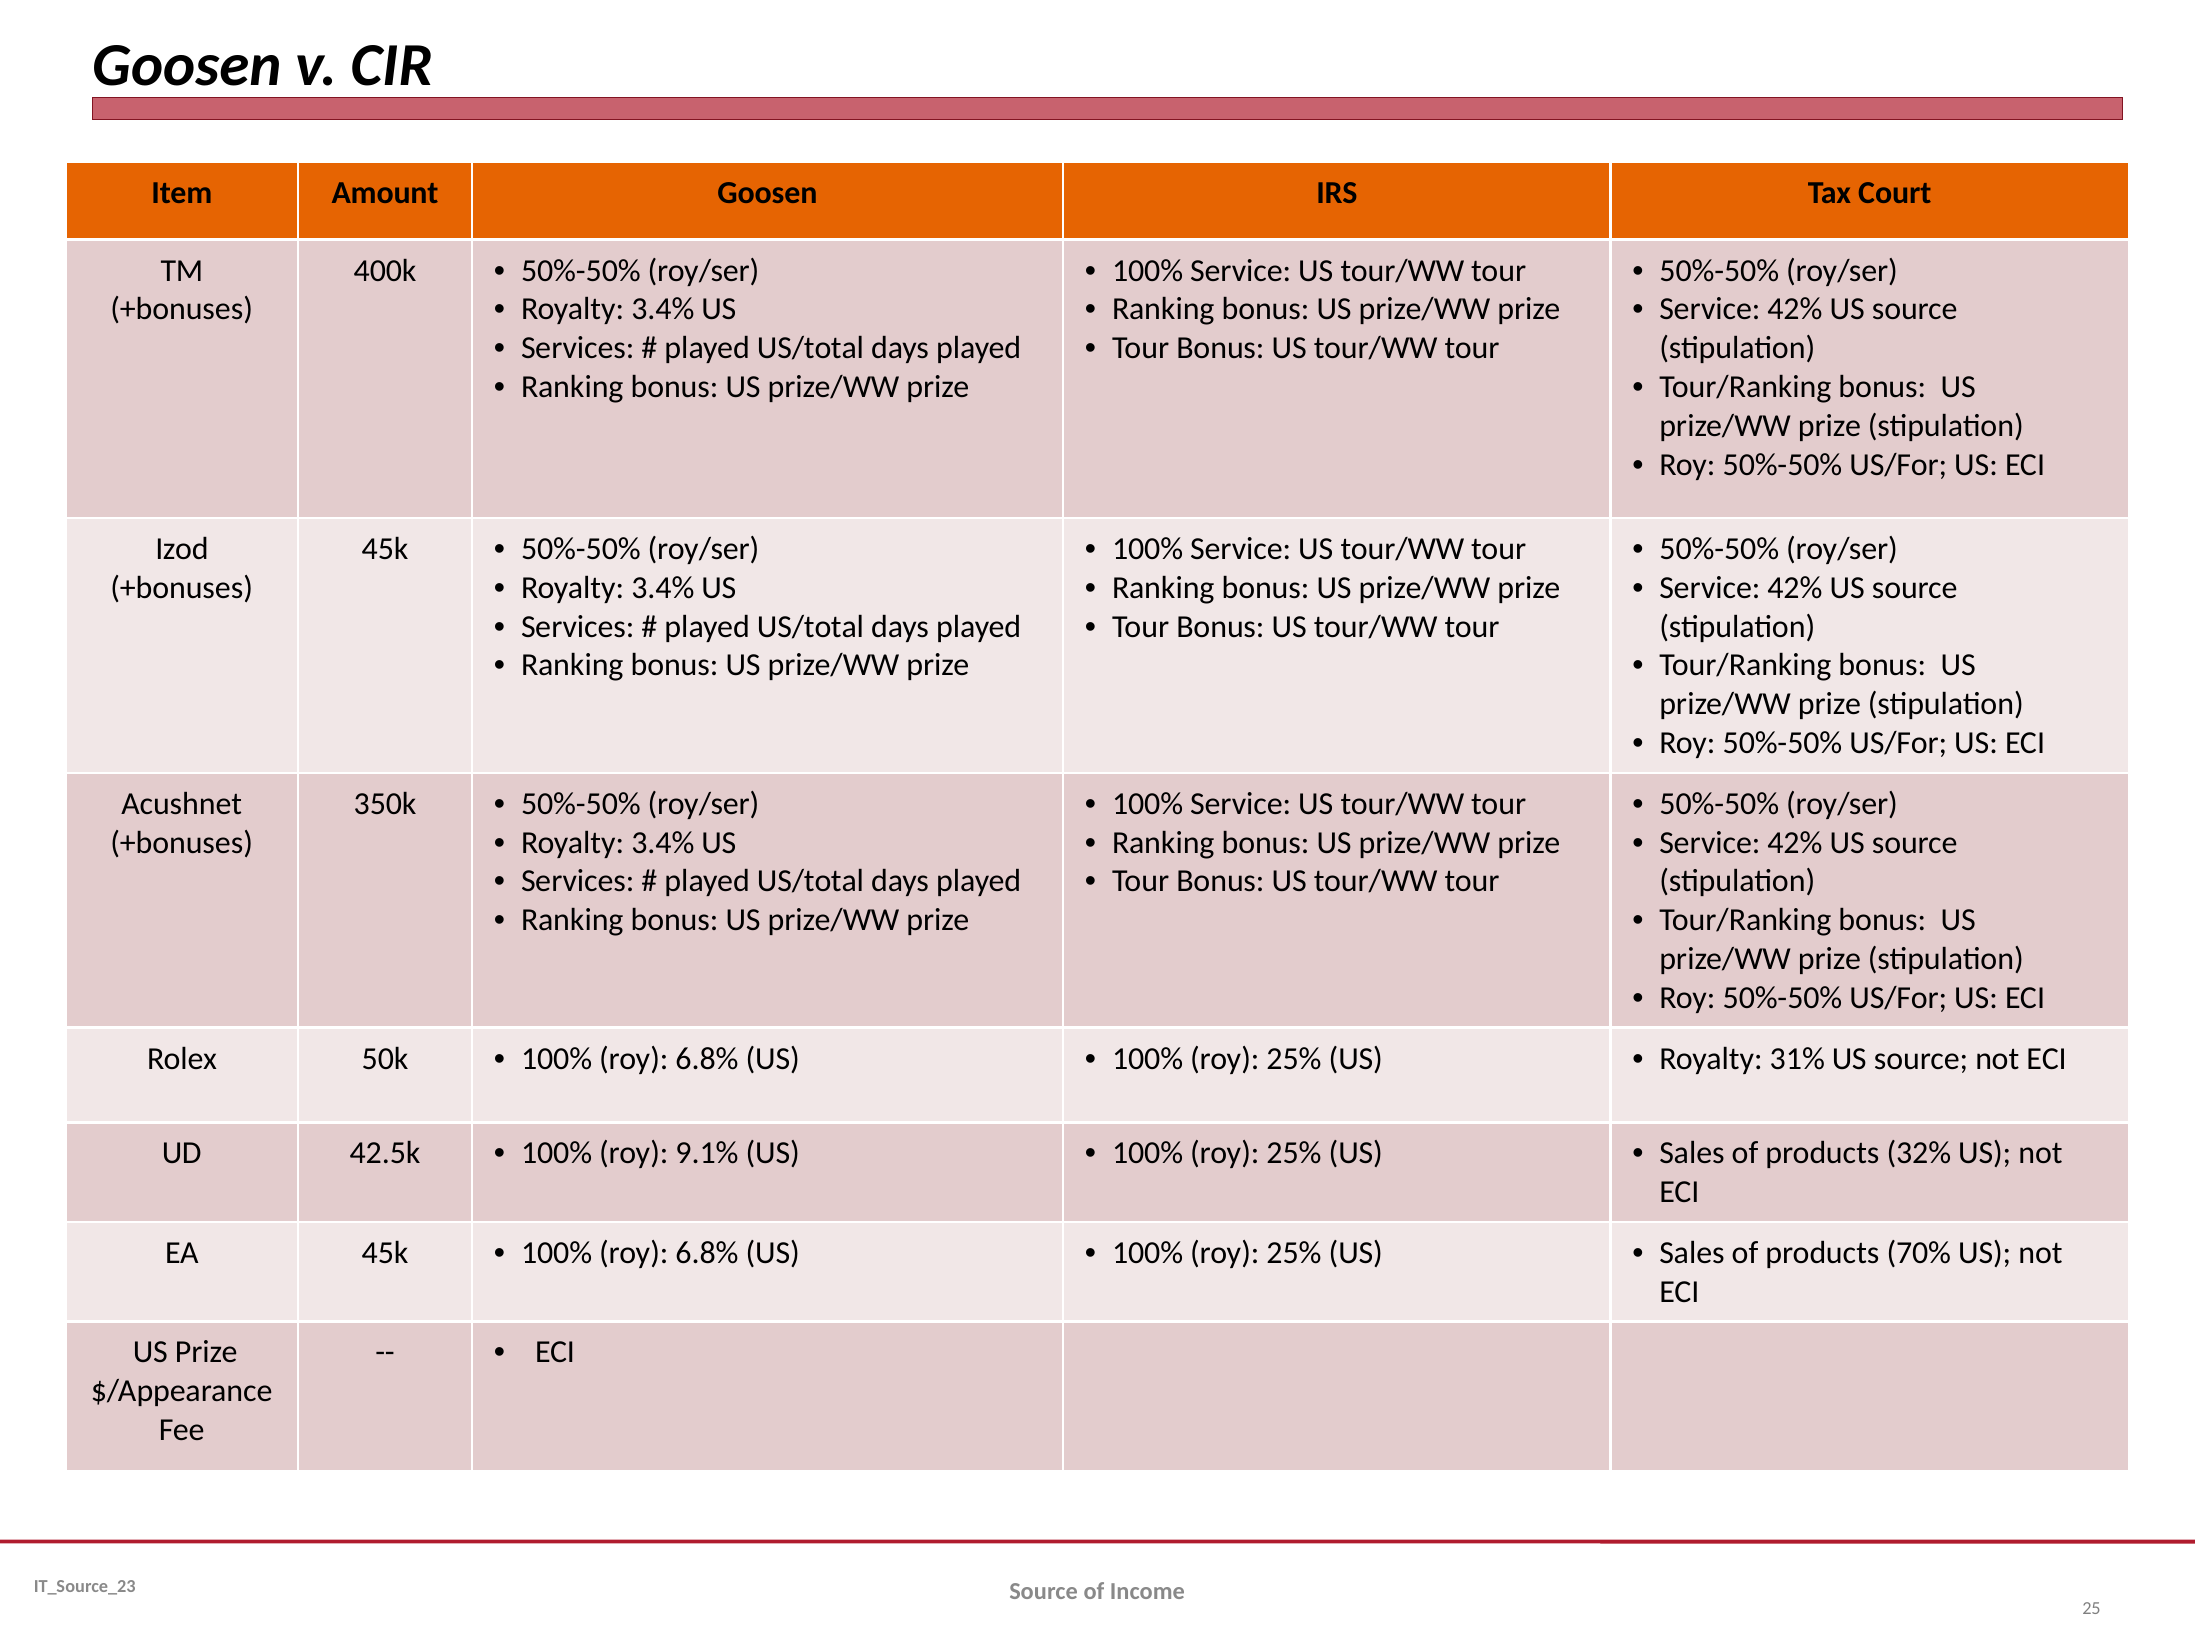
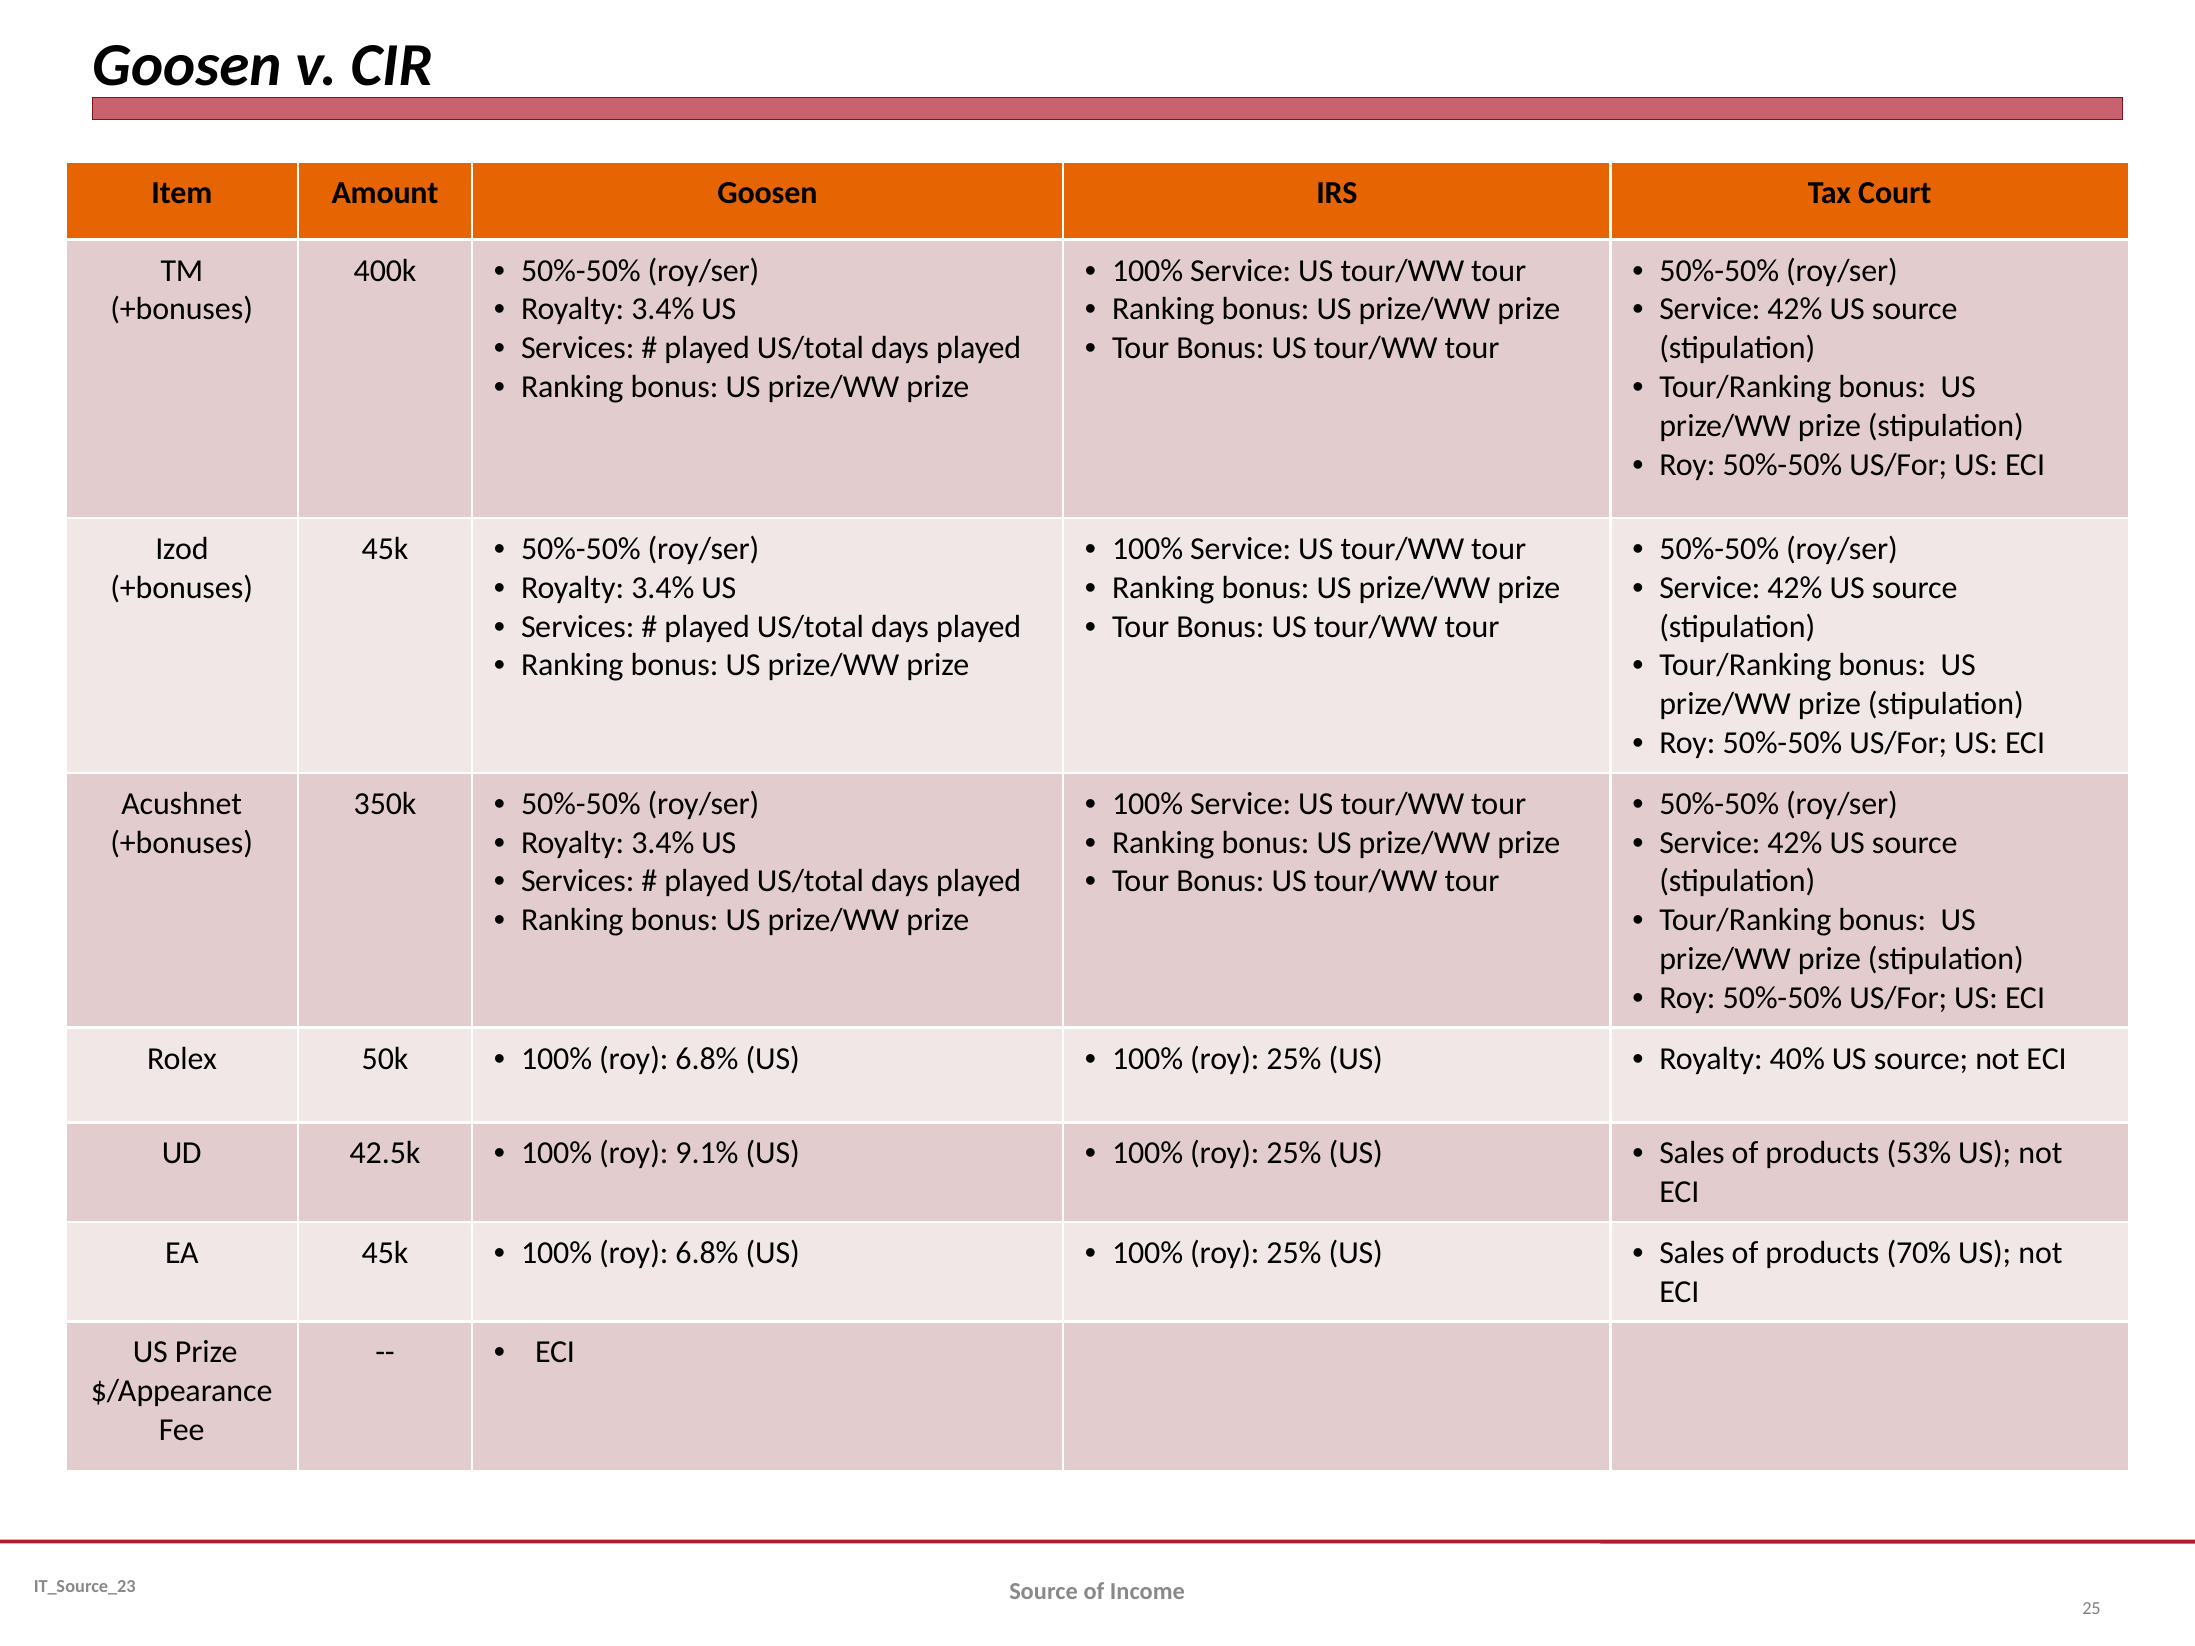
31%: 31% -> 40% (1797, 1059)
32%: 32% -> 53% (1919, 1153)
